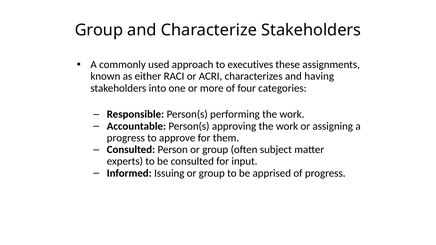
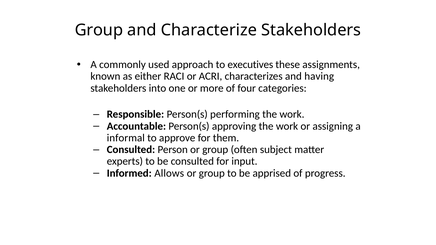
progress: progress -> informal (126, 138)
Issuing: Issuing -> Allows (169, 173)
